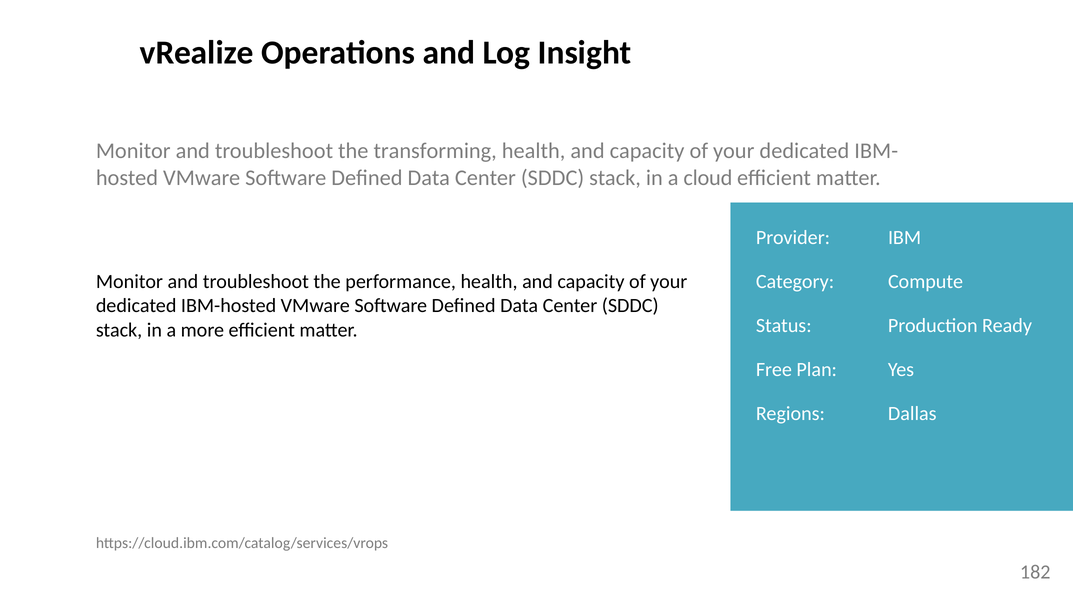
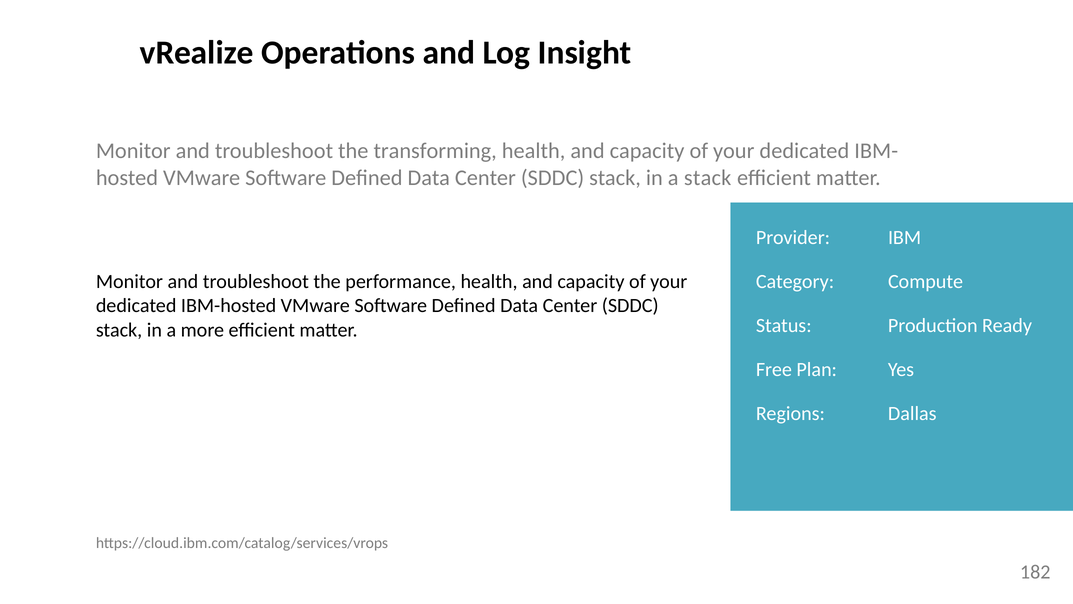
a cloud: cloud -> stack (708, 178)
